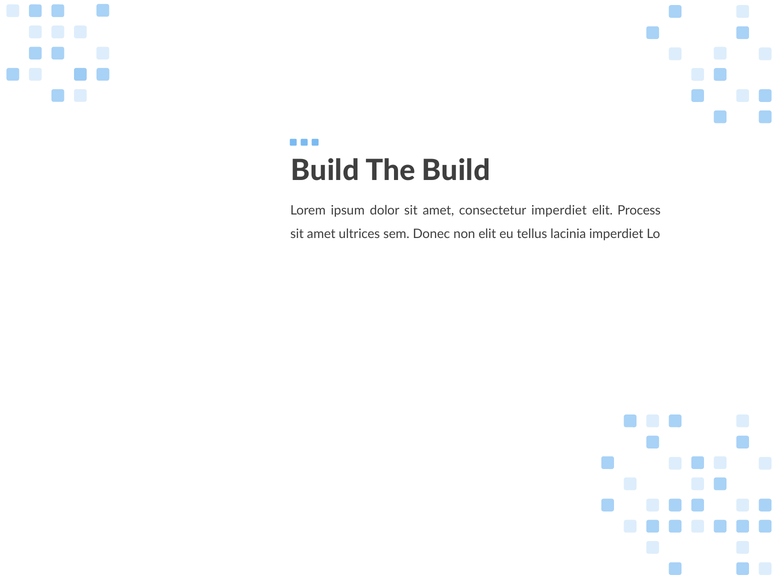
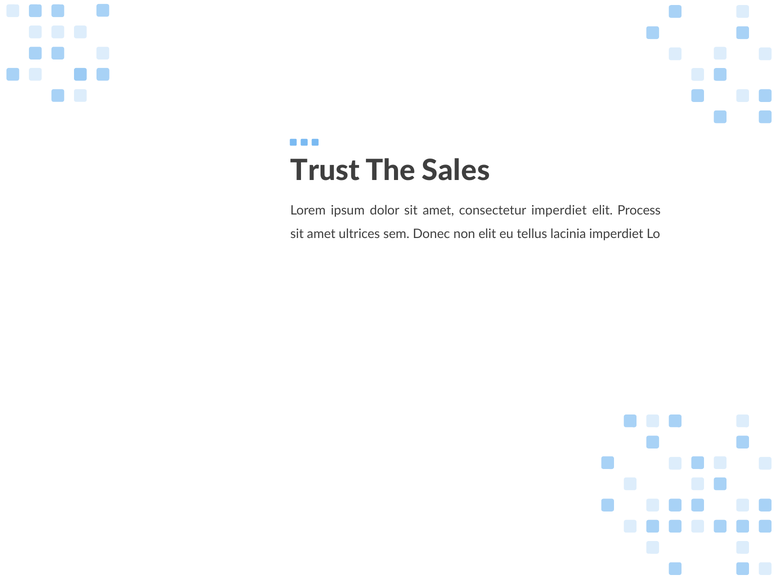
Build: Build -> Trust (325, 170)
The Build: Build -> Sales (456, 170)
